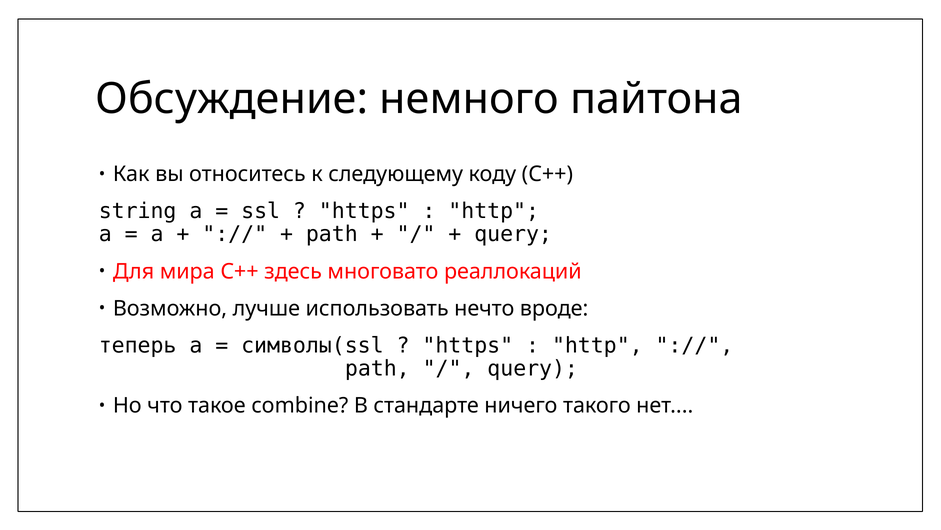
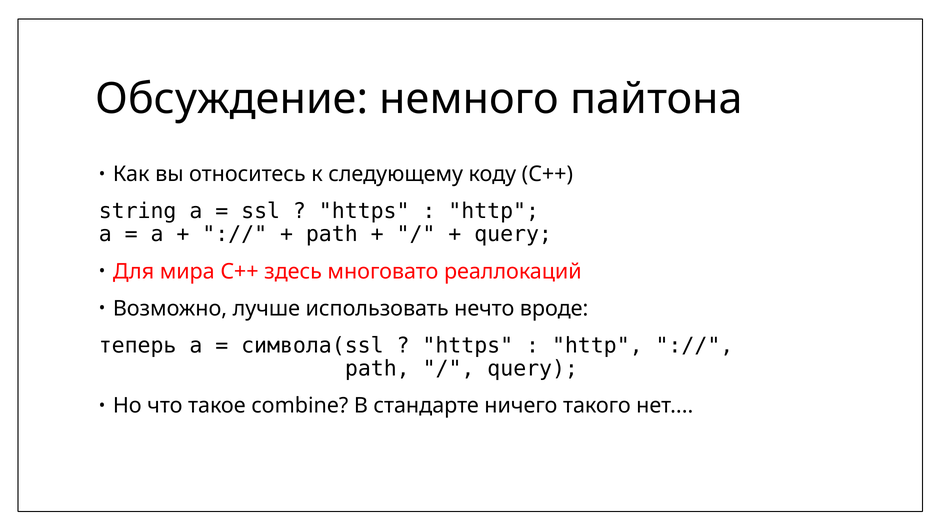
символы(ssl: символы(ssl -> символа(ssl (312, 345)
